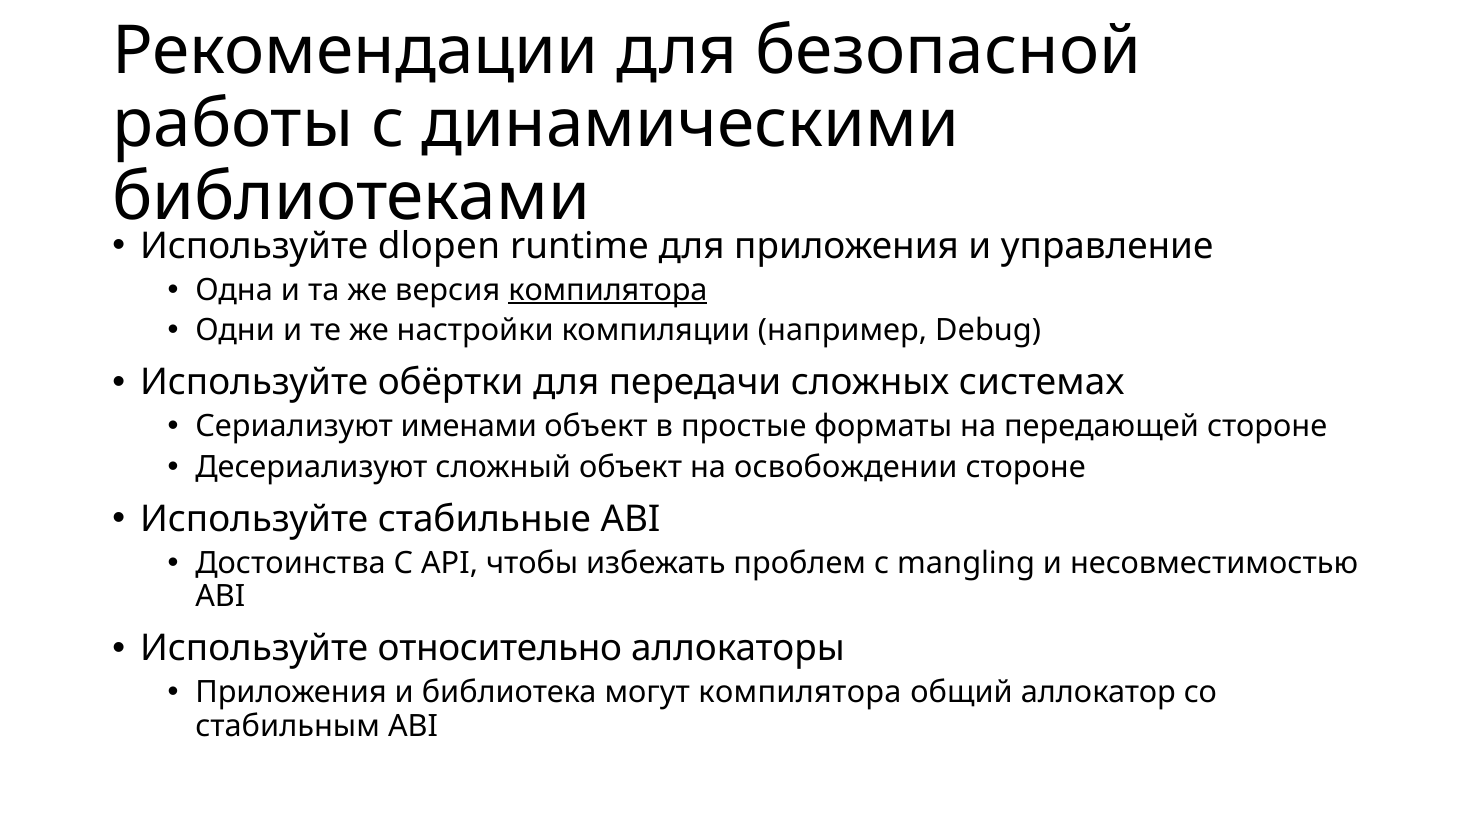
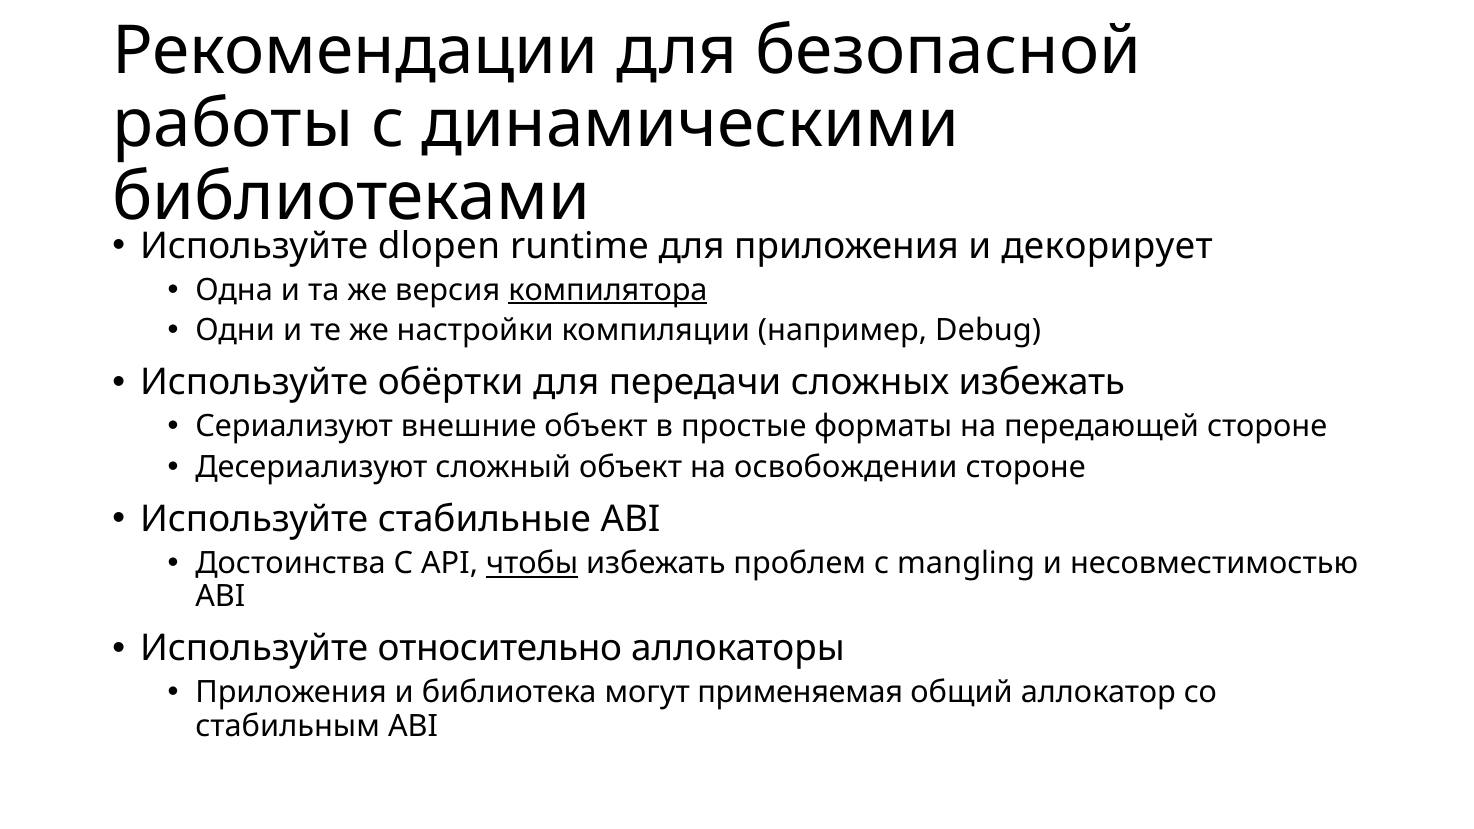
управление: управление -> декорирует (1107, 246)
сложных системах: системах -> избежать (1042, 383)
именами: именами -> внешние (469, 427)
чтобы underline: none -> present (532, 564)
могут компилятора: компилятора -> применяемая (800, 693)
